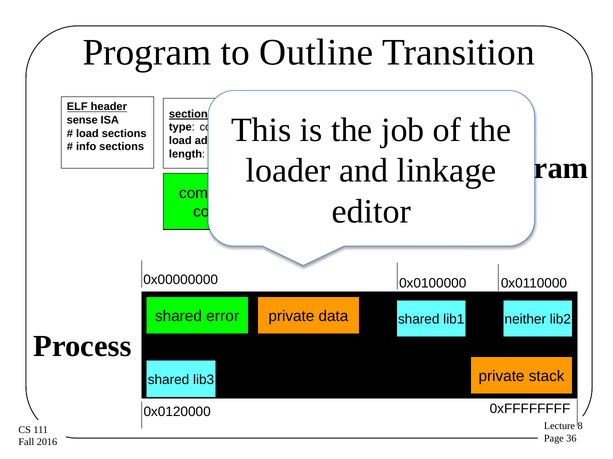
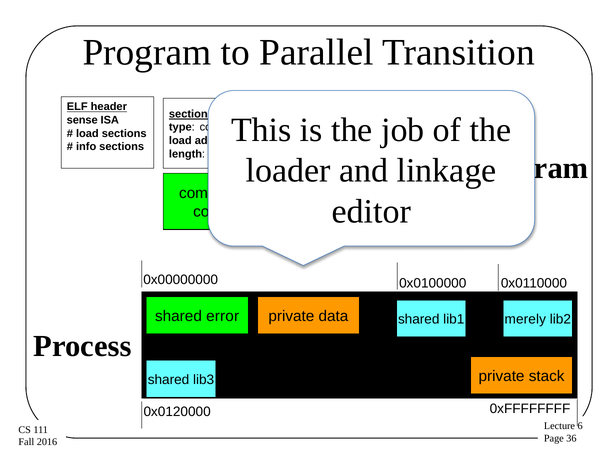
Outline: Outline -> Parallel (316, 53)
neither: neither -> merely (525, 320)
8: 8 -> 6 (580, 427)
